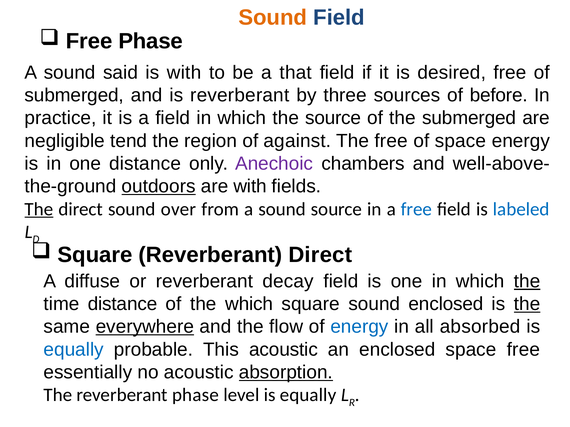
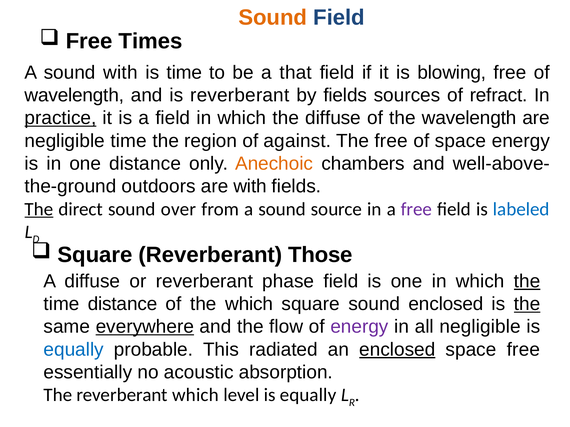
Free Phase: Phase -> Times (150, 41)
sound said: said -> with (120, 73)
is with: with -> time (184, 73)
desired: desired -> blowing (452, 73)
submerged: submerged -> wavelength (74, 95)
by three: three -> fields (345, 95)
before: before -> refract (499, 95)
practice underline: none -> present (60, 118)
the source: source -> diffuse (333, 118)
the submerged: submerged -> wavelength (469, 118)
negligible tend: tend -> time (129, 141)
Anechoic colour: purple -> orange (274, 164)
outdoors underline: present -> none (159, 187)
free colour: blue -> purple (416, 209)
Reverberant Direct: Direct -> Those (320, 255)
decay: decay -> phase (288, 282)
energy colour: blue -> purple (359, 327)
all absorbed: absorbed -> negligible (480, 327)
This acoustic: acoustic -> radiated (283, 350)
enclosed underline: none -> present (397, 350)
absorption underline: present -> none (286, 373)
reverberant phase: phase -> which (195, 396)
